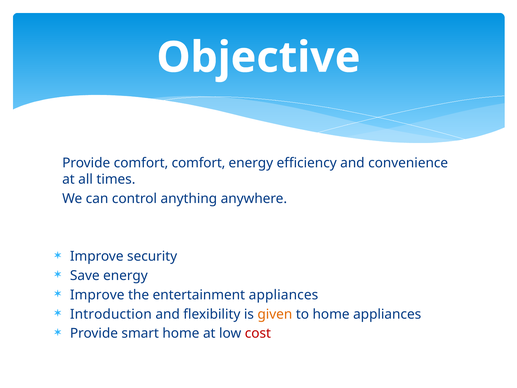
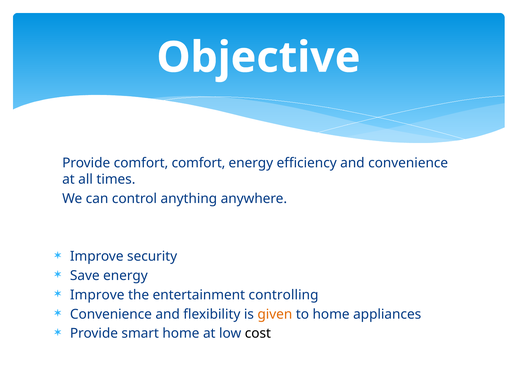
entertainment appliances: appliances -> controlling (284, 295)
Introduction: Introduction -> Convenience (111, 314)
cost colour: red -> black (258, 333)
